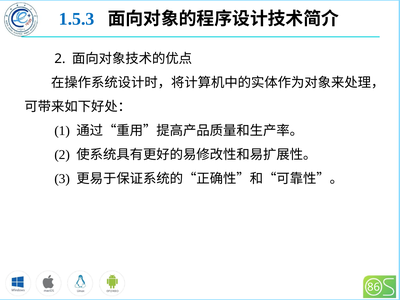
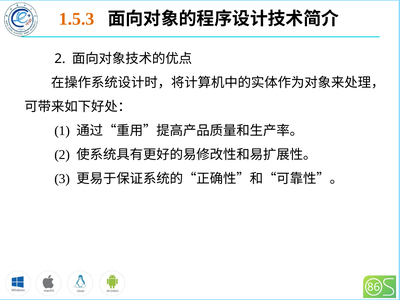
1.5.3 colour: blue -> orange (77, 19)
